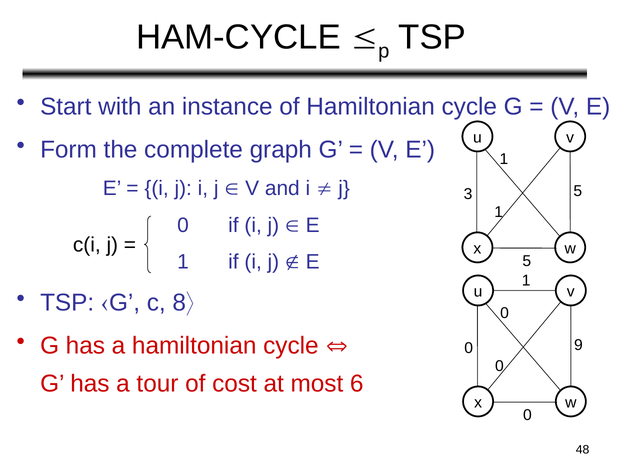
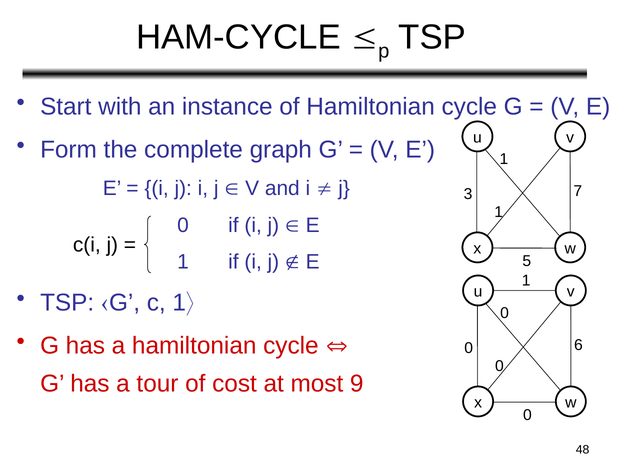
3 5: 5 -> 7 (578, 191)
c 8: 8 -> 1 (179, 303)
9: 9 -> 6 (578, 345)
6: 6 -> 9 (357, 384)
